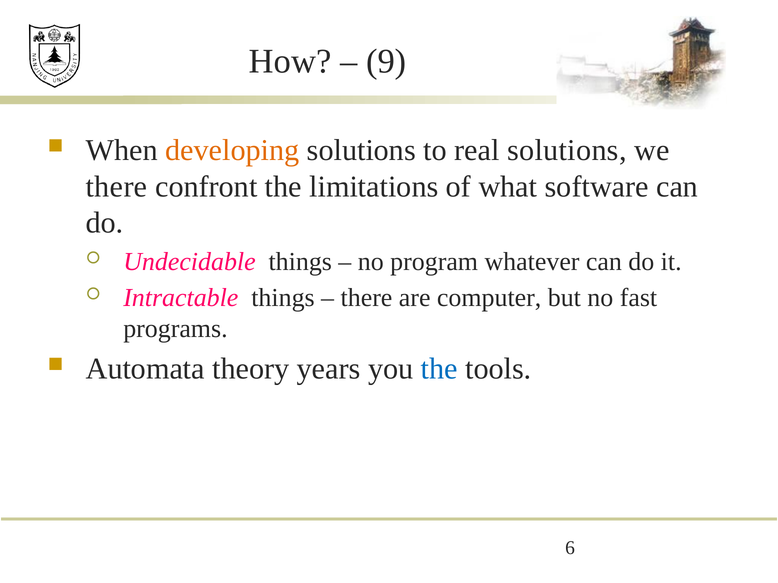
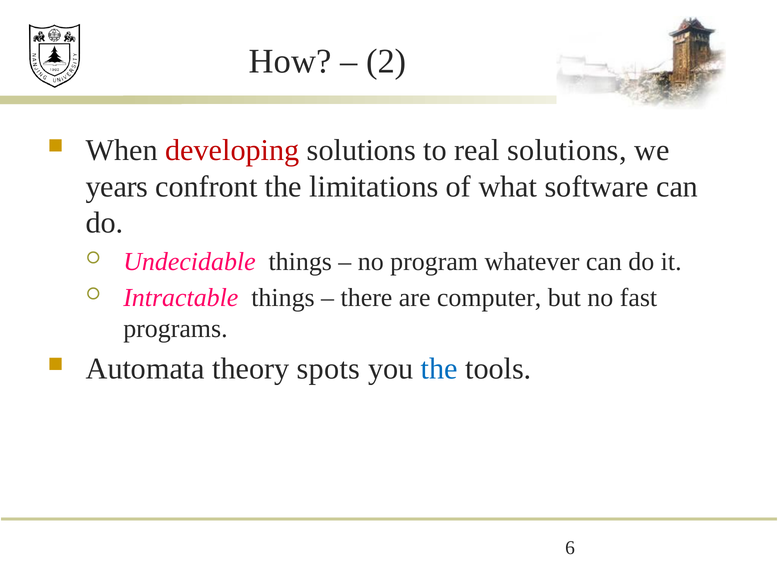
9: 9 -> 2 (386, 61)
developing colour: orange -> red (232, 150)
there: there -> years (117, 187)
years: years -> spots (329, 369)
